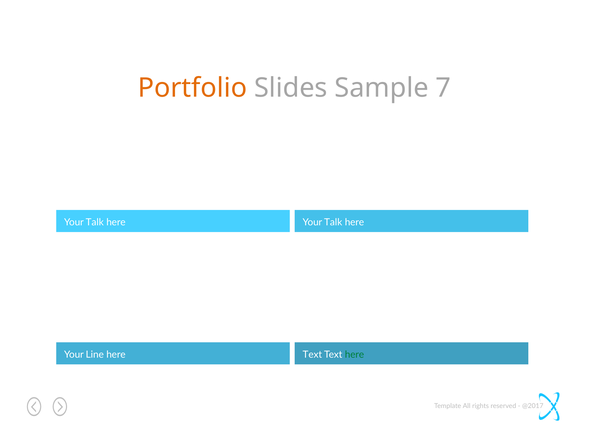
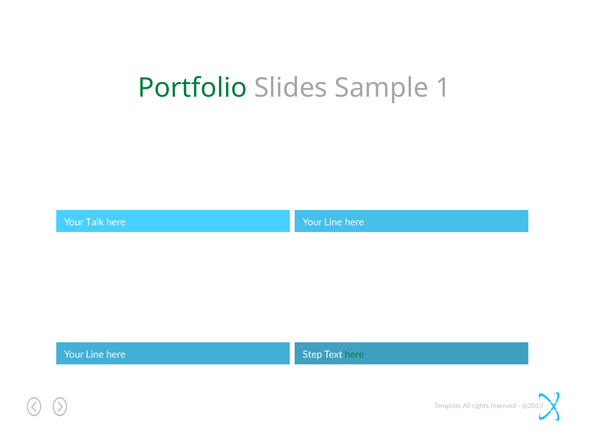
Portfolio colour: orange -> green (192, 88)
7: 7 -> 1 (443, 88)
Talk: Talk -> Line (333, 222)
here Text: Text -> Step (312, 354)
